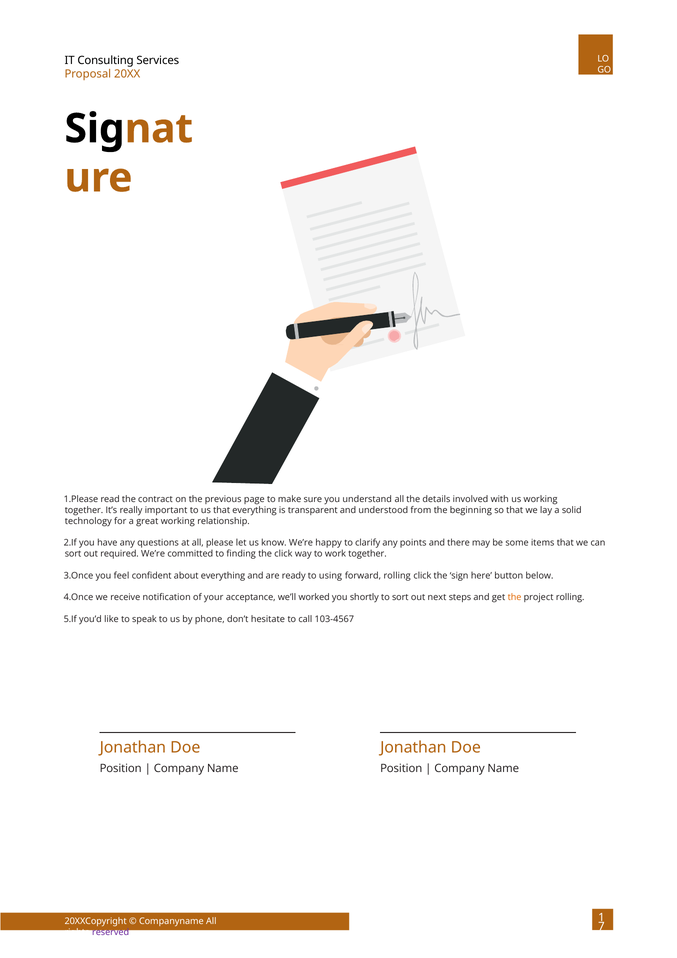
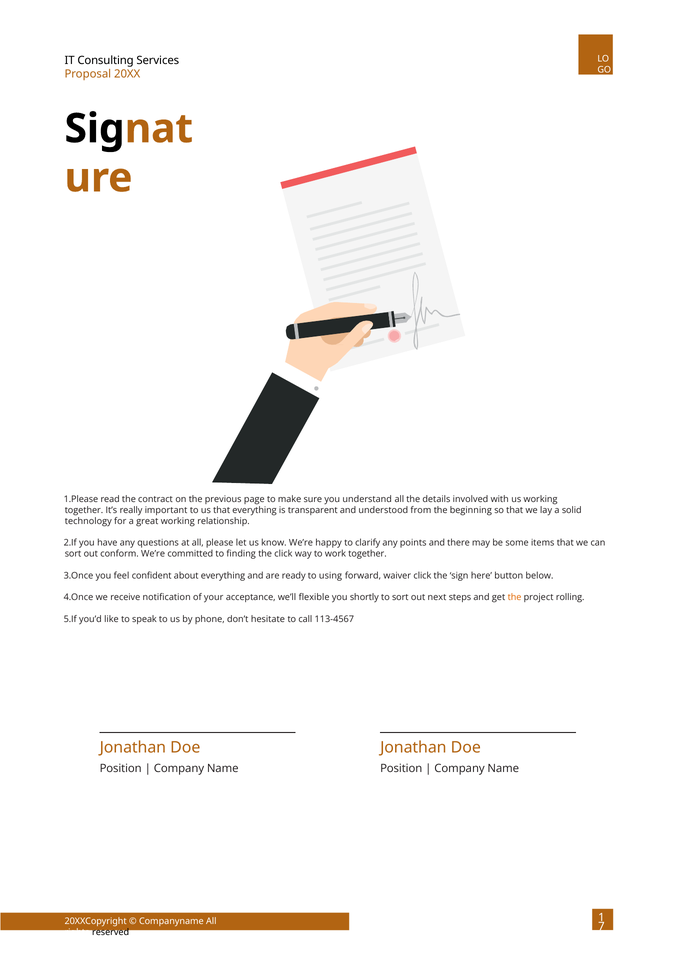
required: required -> conform (119, 554)
forward rolling: rolling -> waiver (397, 576)
worked: worked -> flexible (314, 597)
103-4567: 103-4567 -> 113-4567 (334, 619)
reserved colour: purple -> black (111, 932)
